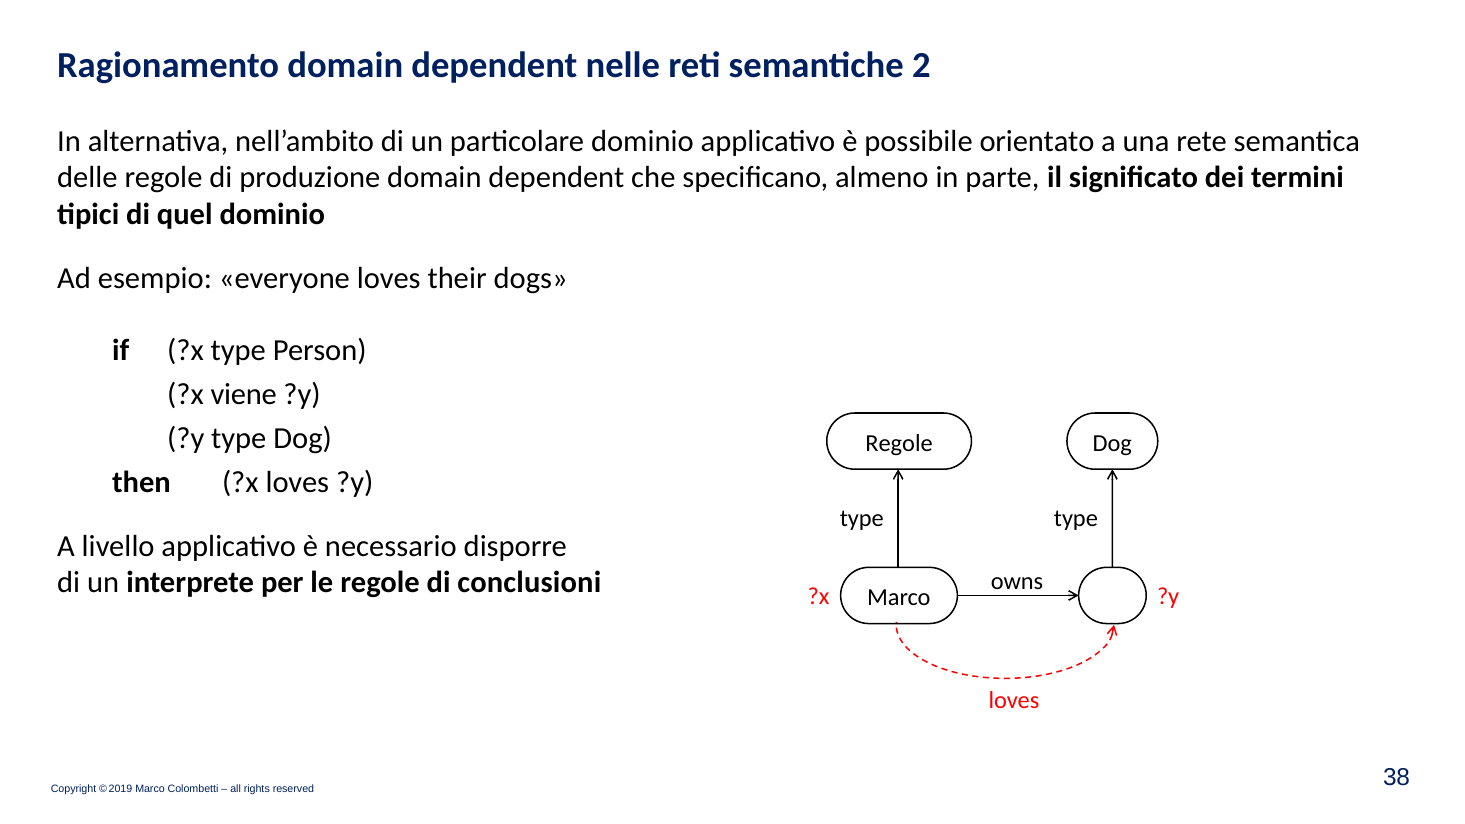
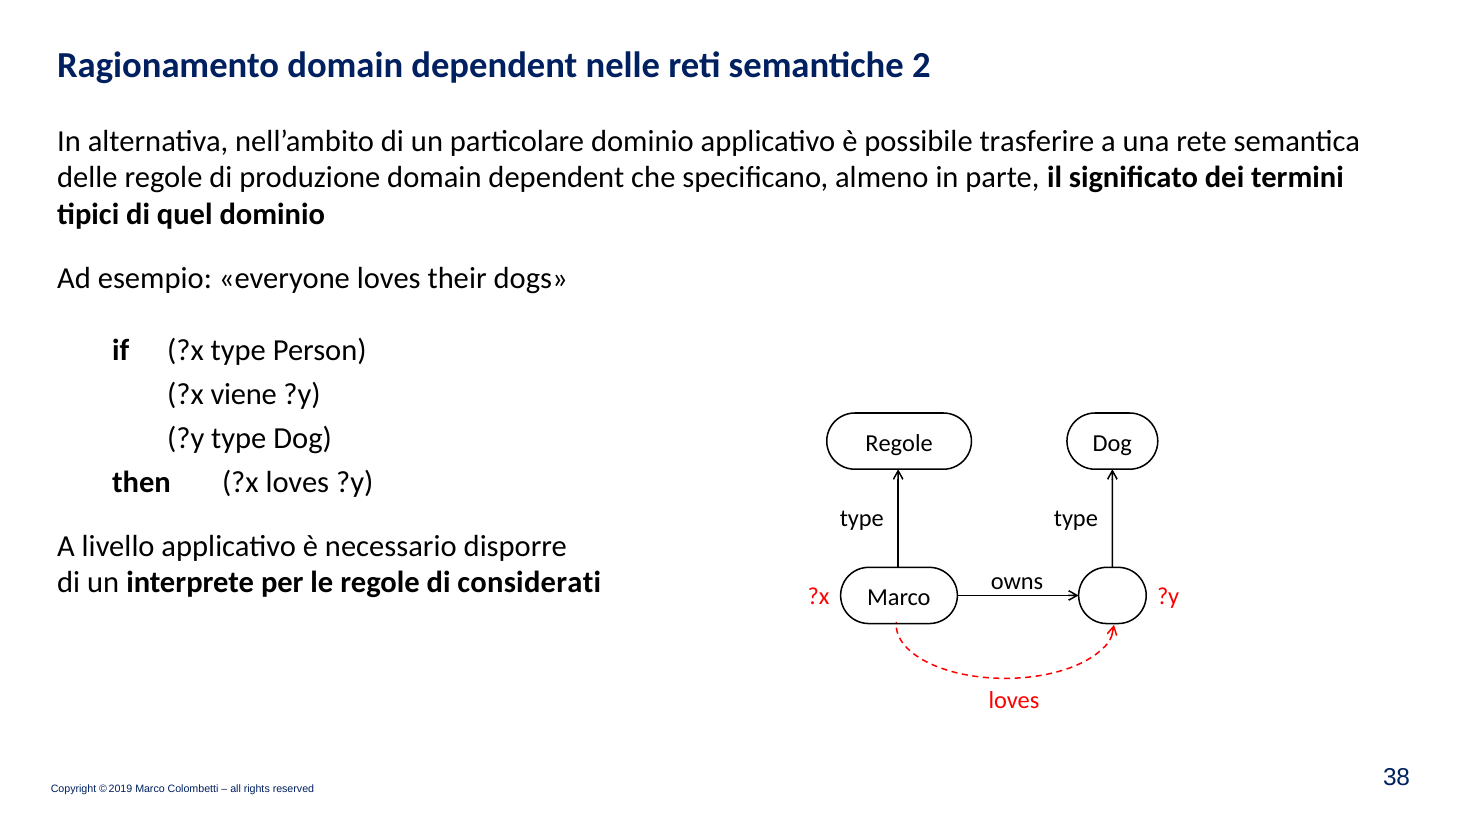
orientato: orientato -> trasferire (1037, 141)
conclusioni: conclusioni -> considerati (529, 583)
